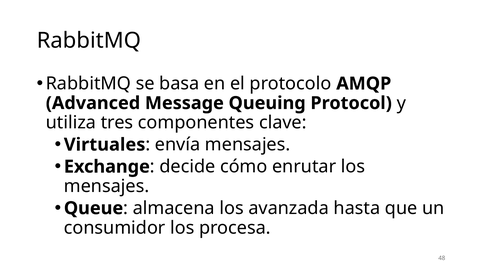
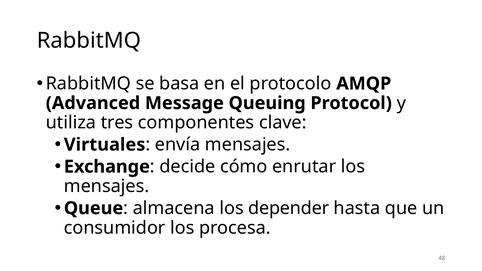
avanzada: avanzada -> depender (289, 208)
